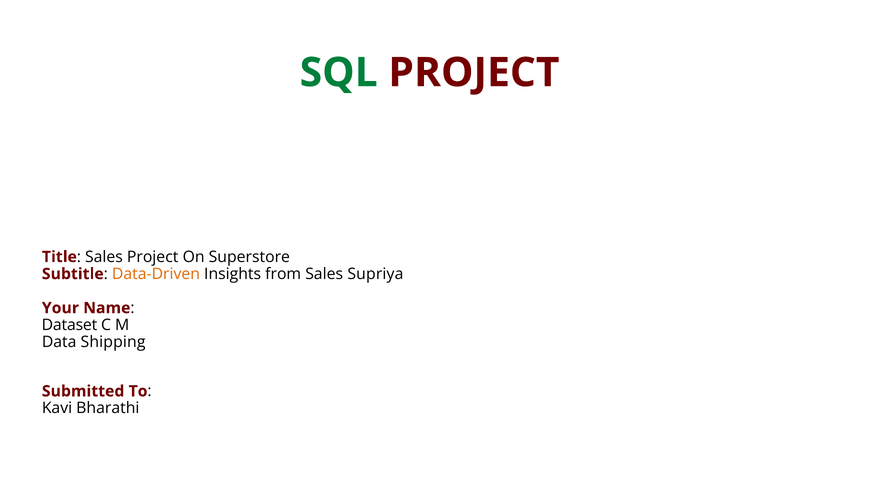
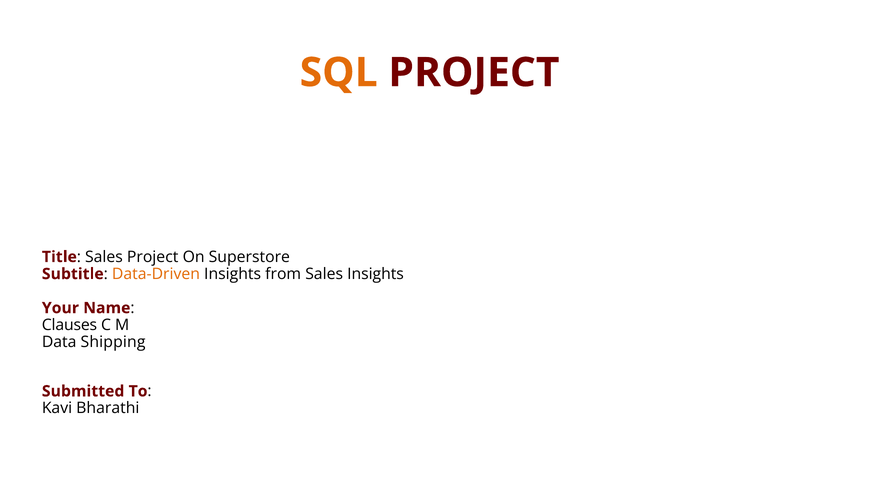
SQL colour: green -> orange (339, 73)
Sales Supriya: Supriya -> Insights (376, 274)
Dataset: Dataset -> Clauses (69, 325)
